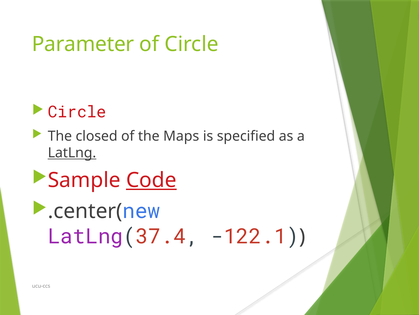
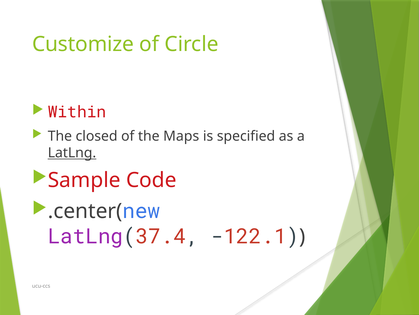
Parameter: Parameter -> Customize (83, 44)
Circle: Circle -> Within (77, 112)
Code underline: present -> none (151, 180)
